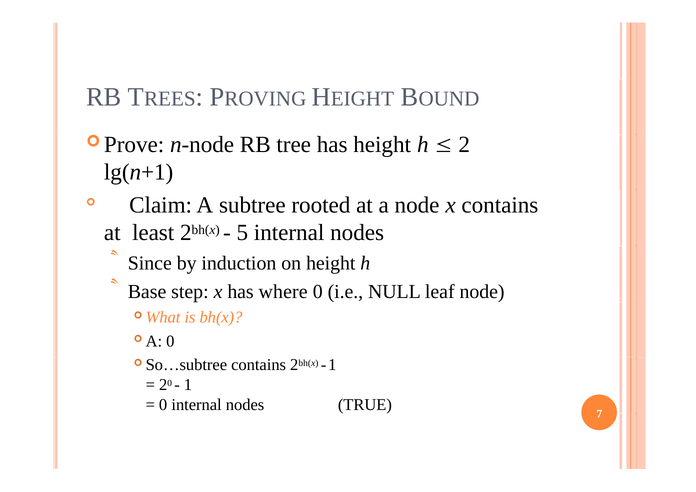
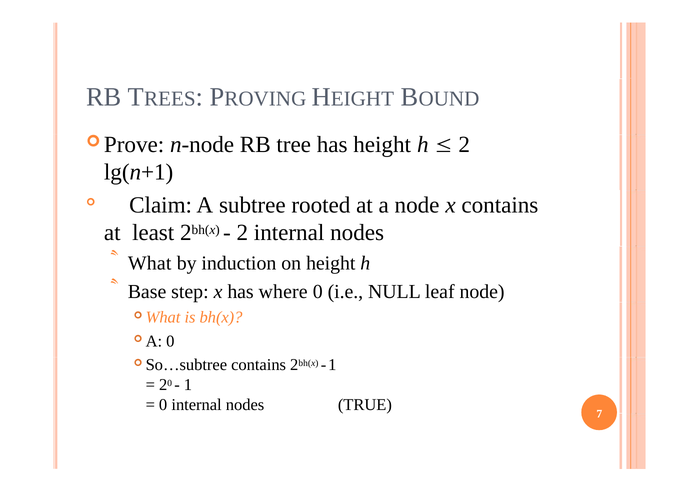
5: 5 -> 2 (242, 233)
Since: Since -> What (150, 263)
